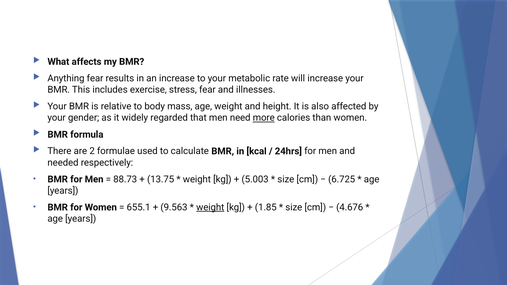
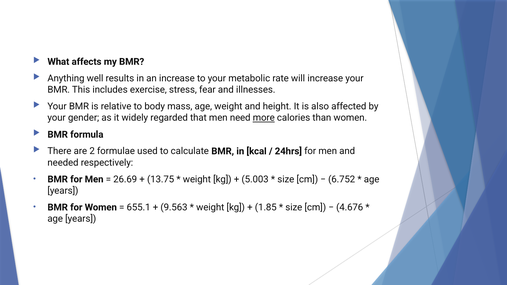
Anything fear: fear -> well (95, 78)
88.73: 88.73 -> 26.69 (125, 179)
6.725: 6.725 -> 6.752 (342, 179)
weight underline: present -> none (210, 207)
